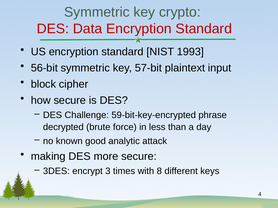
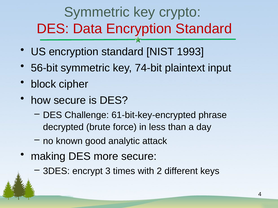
57-bit: 57-bit -> 74-bit (148, 68)
59-bit-key-encrypted: 59-bit-key-encrypted -> 61-bit-key-encrypted (154, 115)
8: 8 -> 2 (159, 171)
